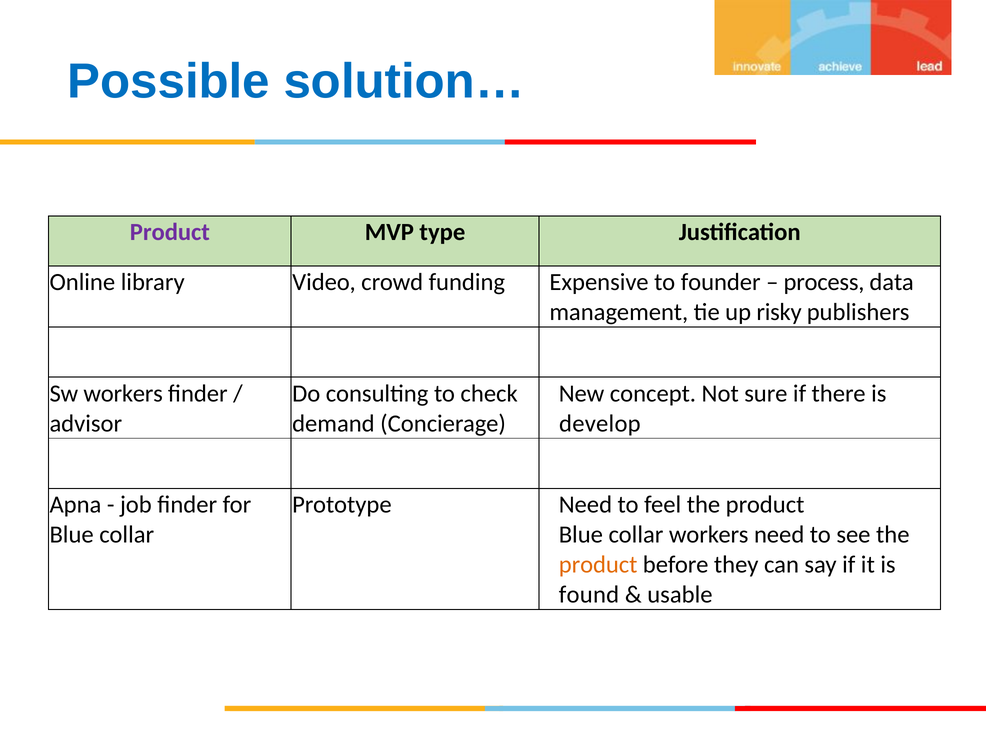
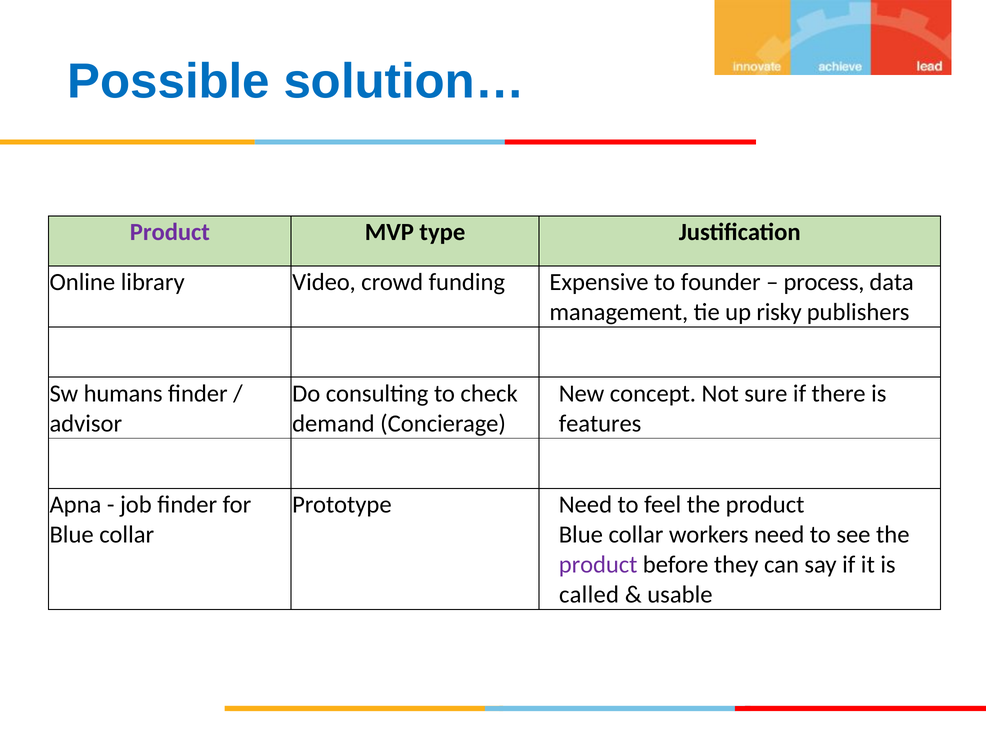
Sw workers: workers -> humans (123, 394)
develop: develop -> features (600, 424)
product colour: orange -> purple (598, 565)
found: found -> called (589, 595)
